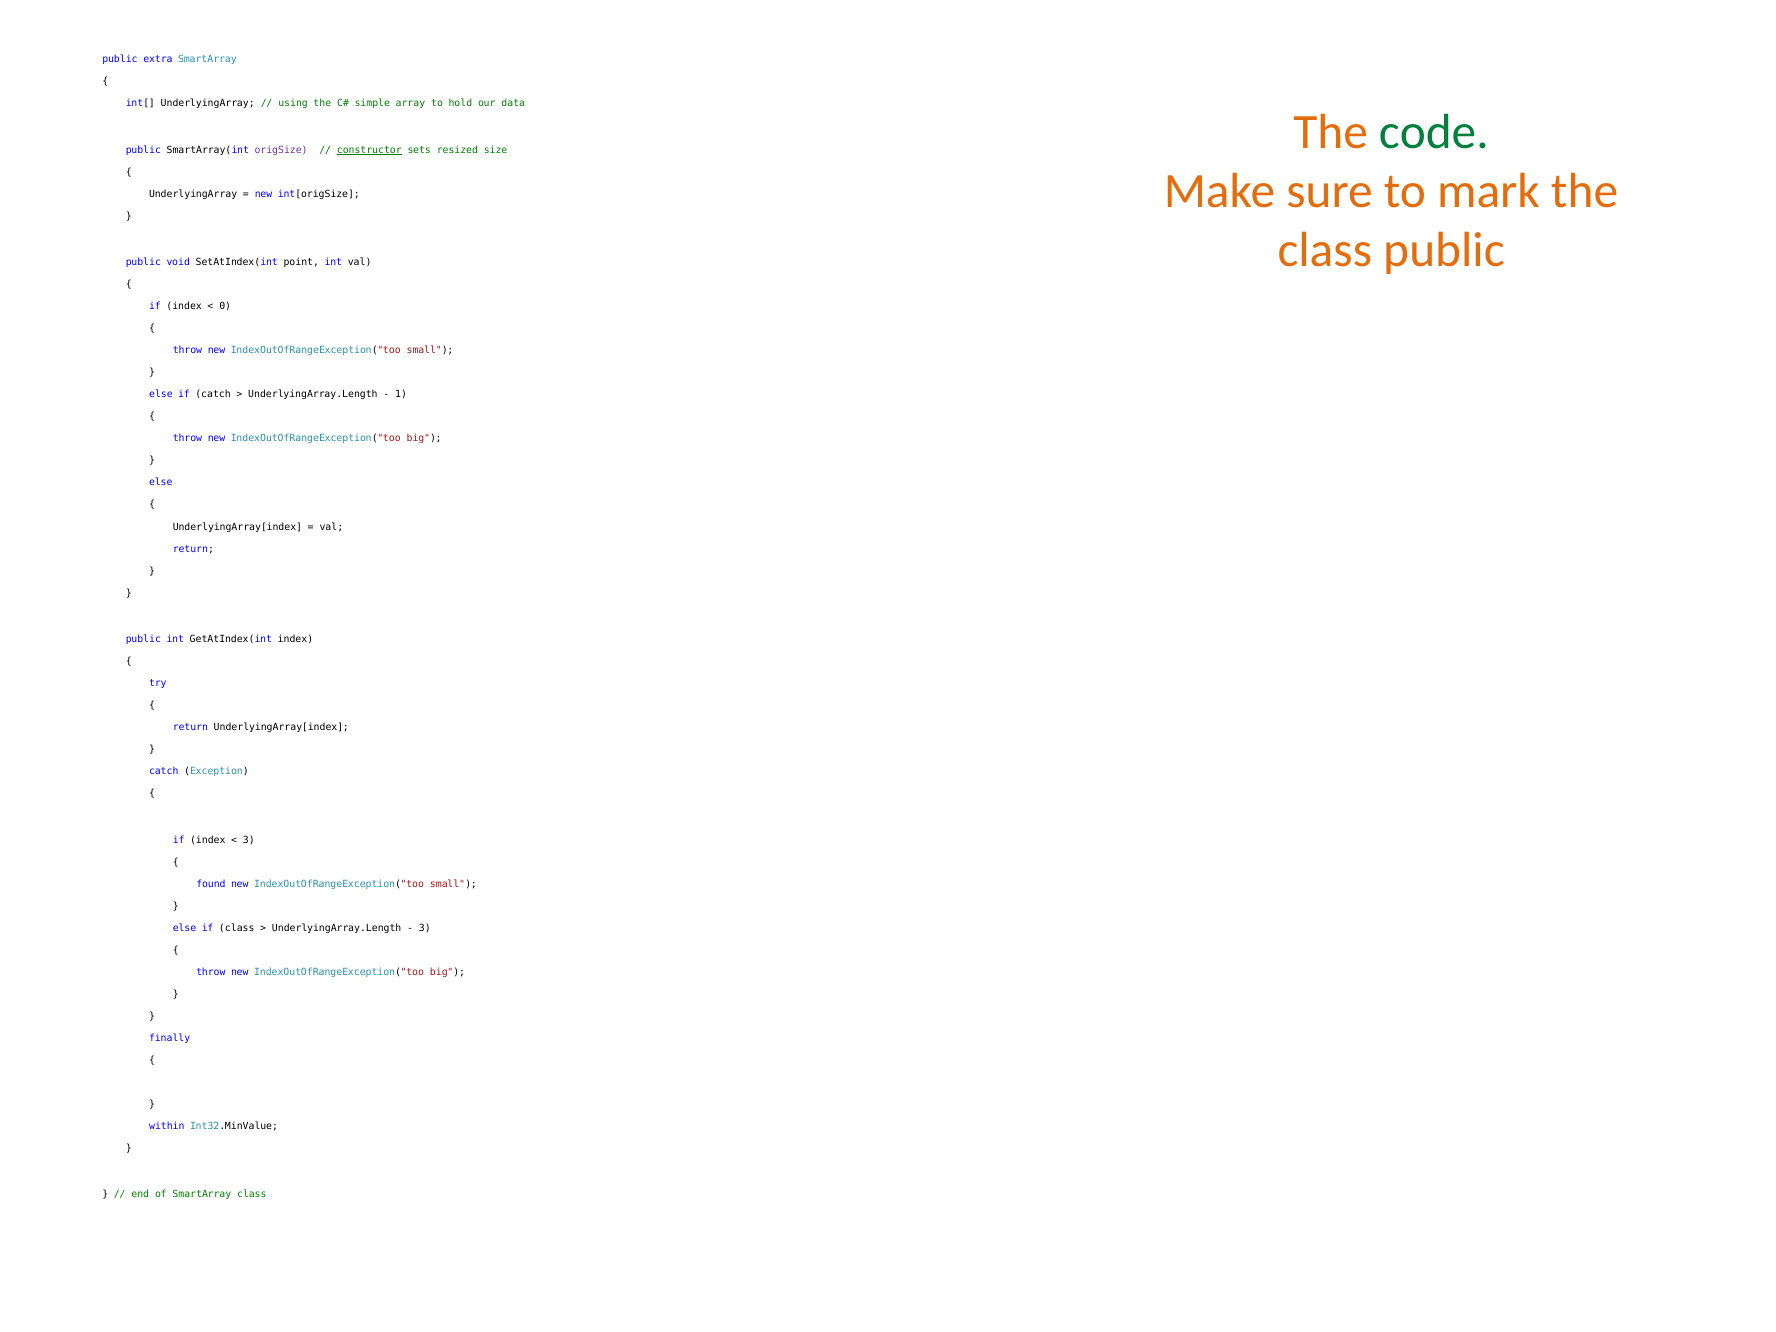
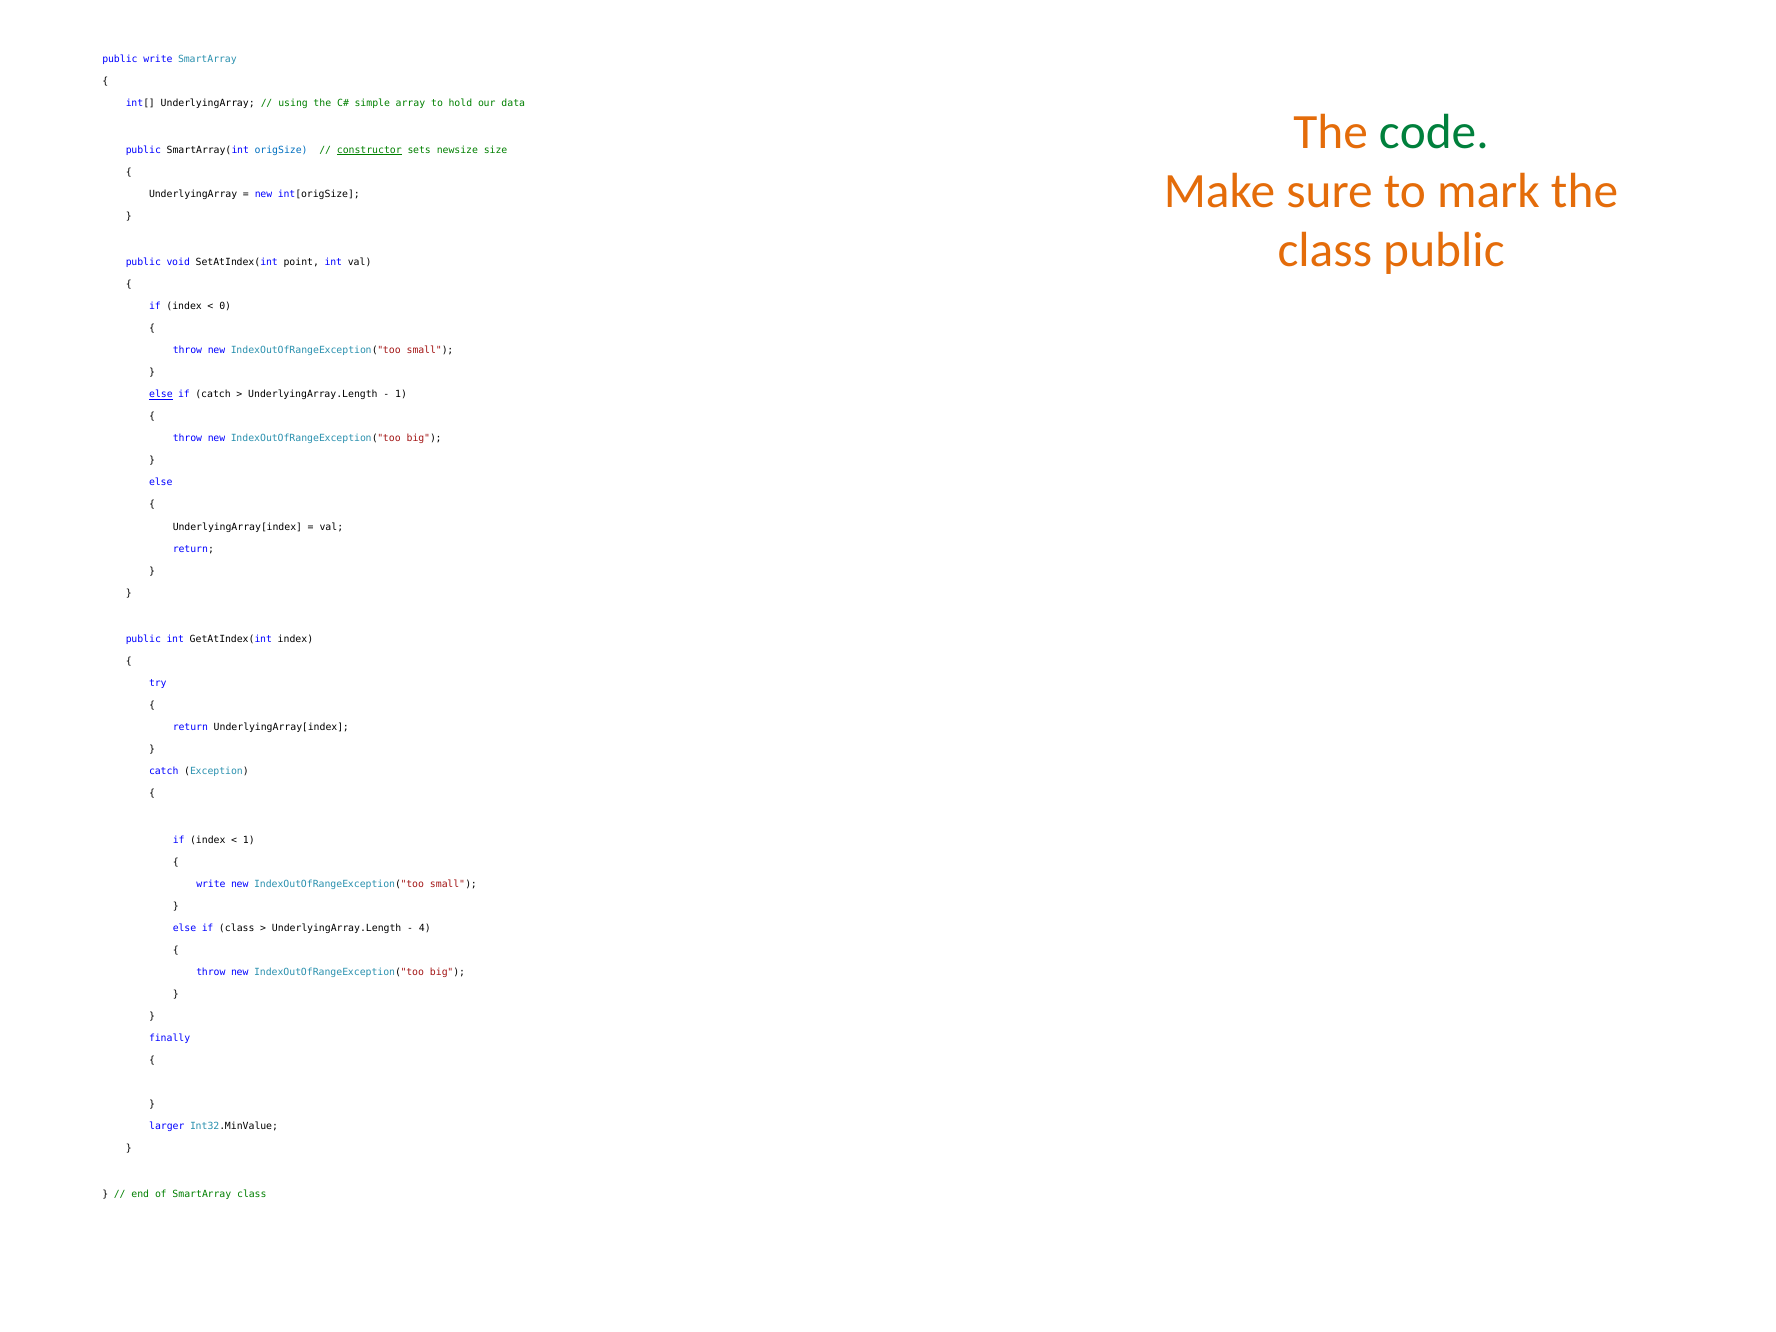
public extra: extra -> write (158, 59)
origSize colour: purple -> blue (281, 150)
resized: resized -> newsize (457, 150)
else underline: none -> present (161, 395)
3: 3 -> 1 (249, 840)
found: found -> write (211, 884)
3: 3 -> 4 (425, 928)
within: within -> larger (167, 1126)
